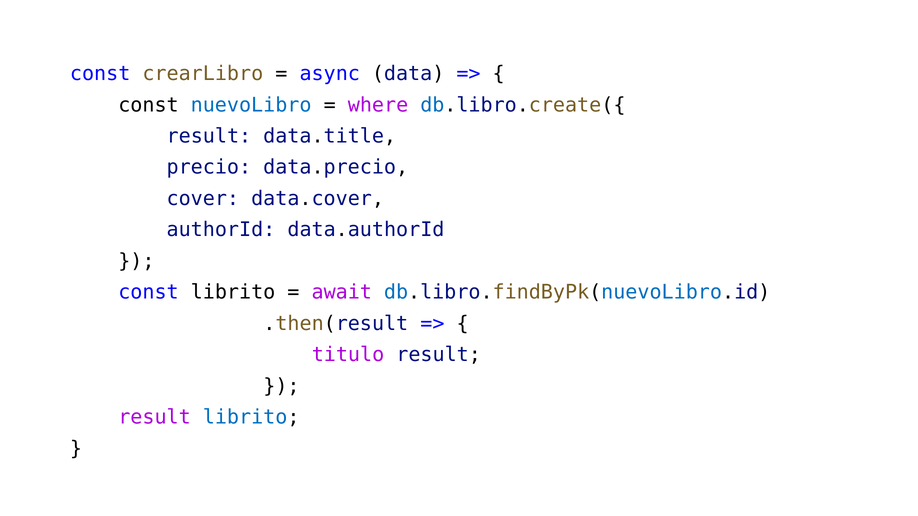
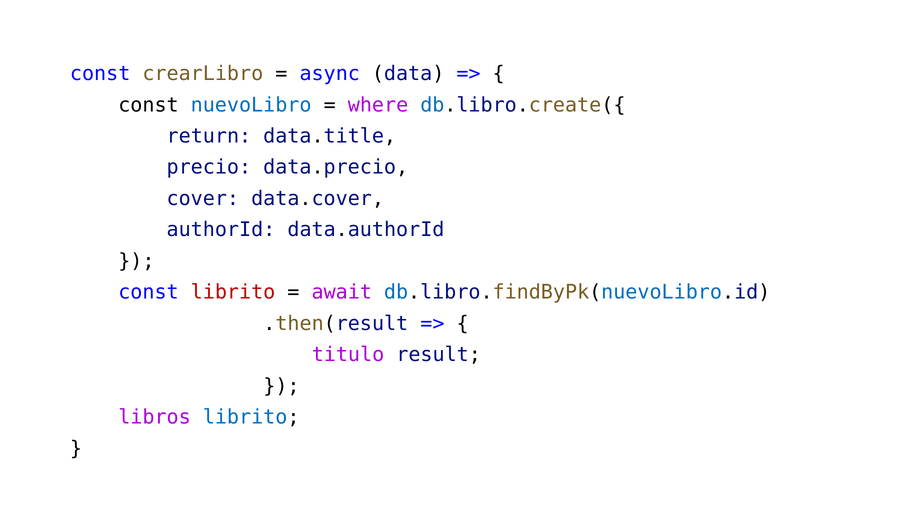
result: result -> return (209, 136)
librito colour: black -> red (233, 292)
result: result -> libros (155, 417)
